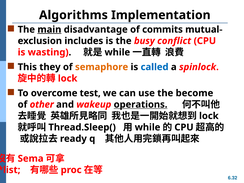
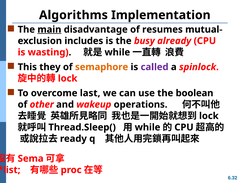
commits: commits -> resumes (162, 30)
conflict: conflict -> already (174, 41)
called colour: blue -> purple (155, 67)
test: test -> last (90, 93)
become: become -> boolean (195, 93)
operations underline: present -> none (141, 105)
